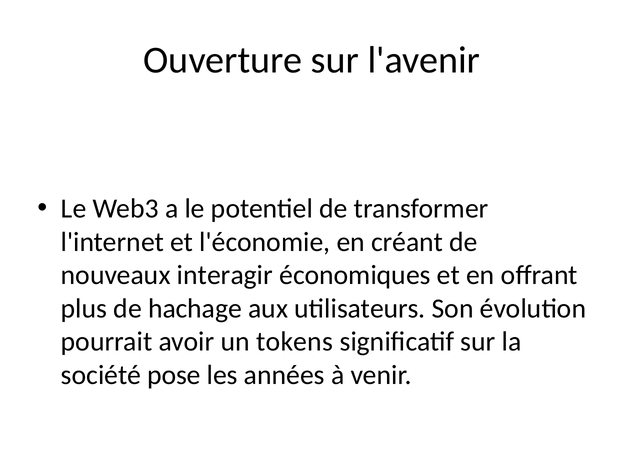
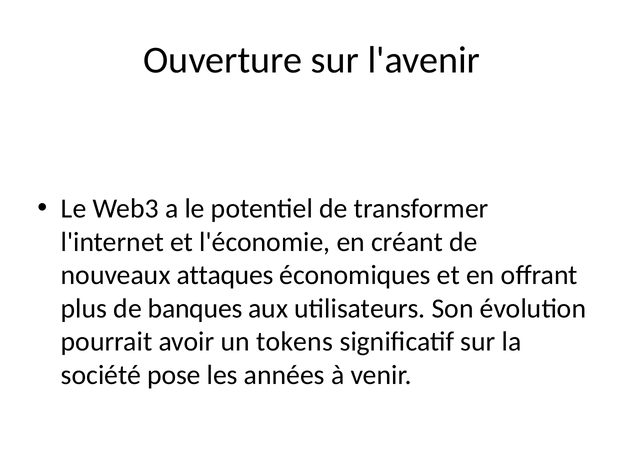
interagir: interagir -> attaques (225, 275)
hachage: hachage -> banques (195, 308)
